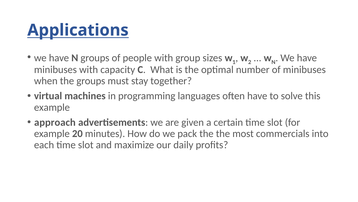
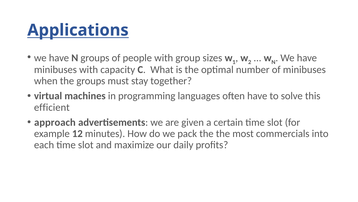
example: example -> efficient (52, 107)
20: 20 -> 12 (77, 133)
